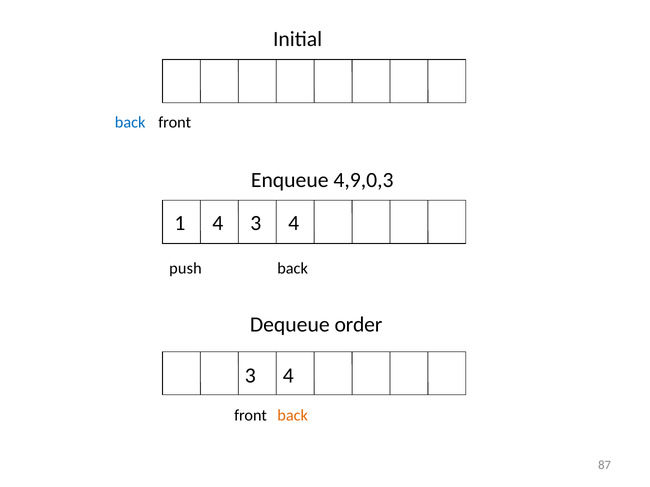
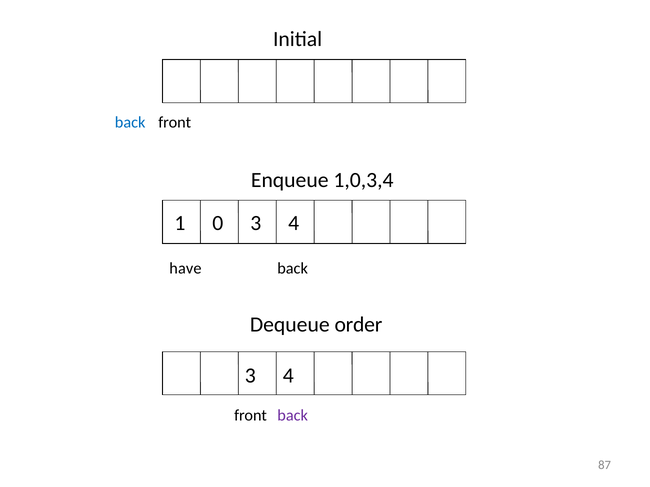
4,9,0,3: 4,9,0,3 -> 1,0,3,4 (364, 180)
1 4: 4 -> 0 (218, 224)
push: push -> have (185, 269)
back colour: orange -> purple (293, 416)
